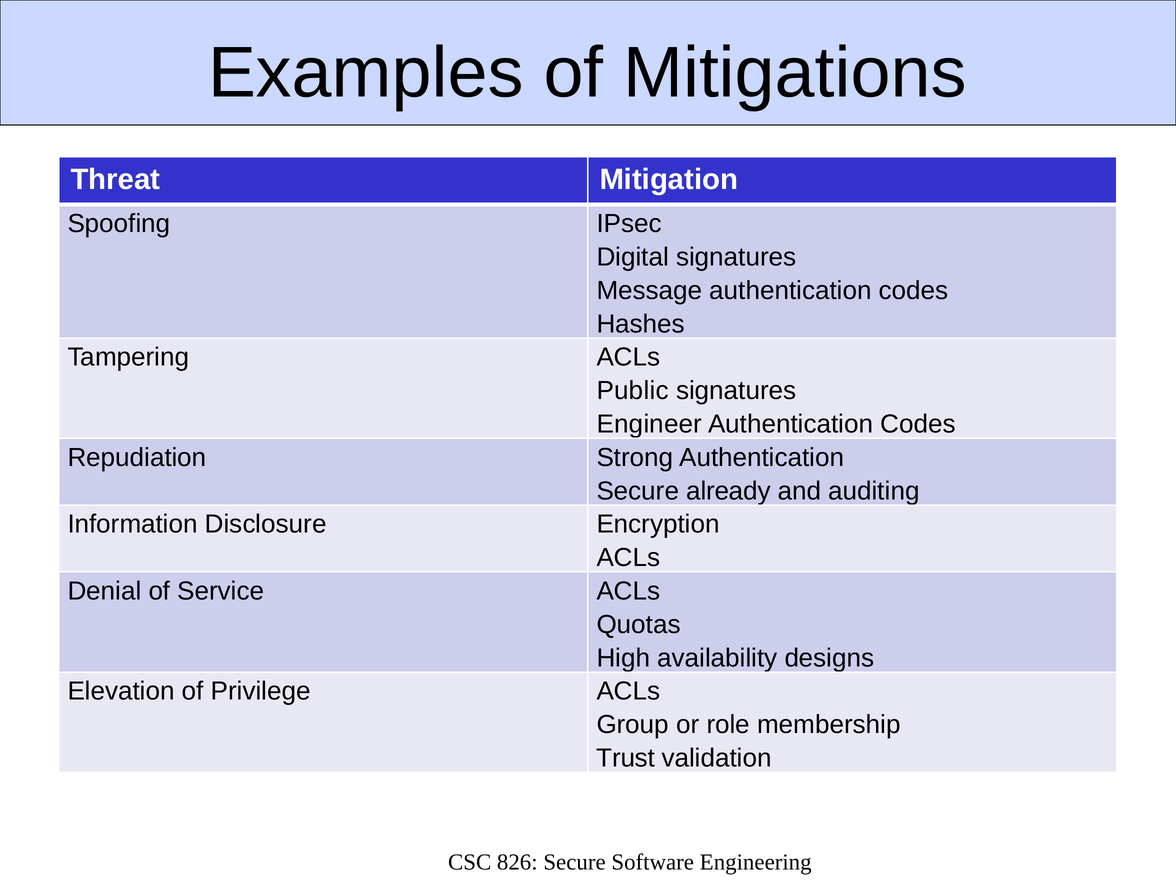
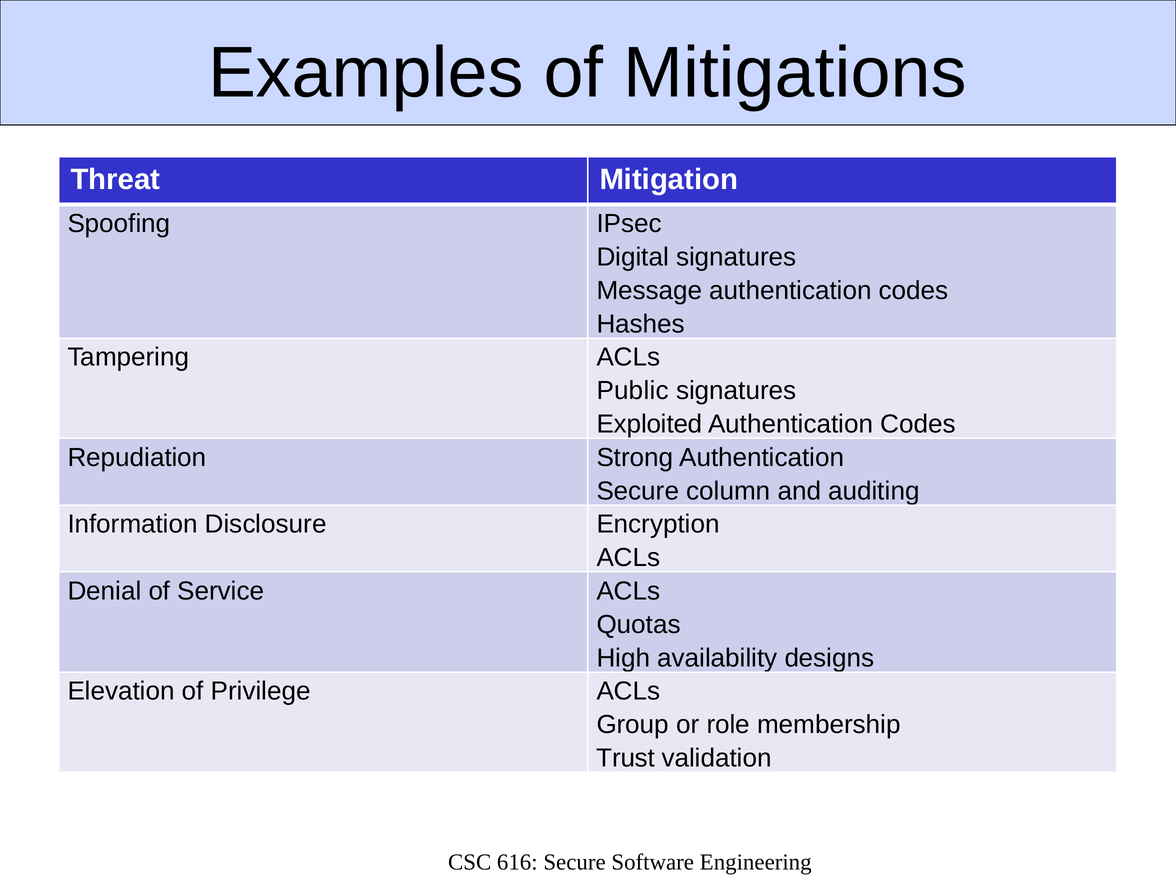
Engineer: Engineer -> Exploited (650, 424)
already: already -> column (728, 491)
826: 826 -> 616 (517, 862)
